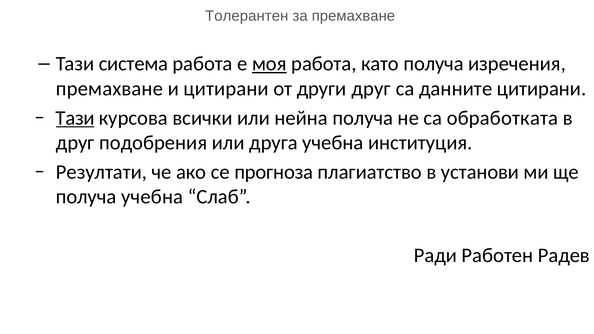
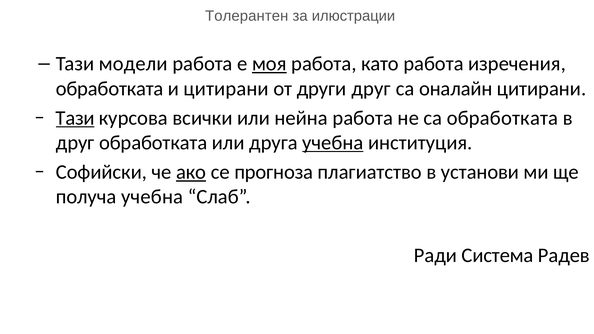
за премахване: премахване -> илюстрации (353, 16)
система: система -> модели (133, 64)
като получа: получа -> работа (434, 64)
премахване: премахване -> обработката (110, 89)
данните: данните -> оналайн (456, 89)
нейна получа: получа -> работа (363, 118)
друг подобрения: подобрения -> обработката (153, 143)
учебна underline: none -> present (333, 143)
Резултати: Резултати -> Софийски (101, 172)
ако underline: none -> present (191, 172)
Работен: Работен -> Система (498, 256)
